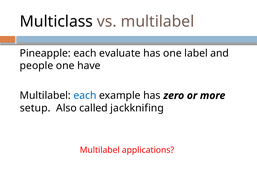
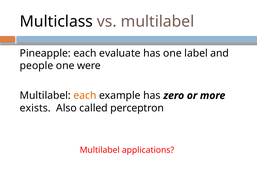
have: have -> were (89, 66)
each colour: blue -> orange (85, 95)
setup: setup -> exists (35, 108)
jackknifing: jackknifing -> perceptron (137, 108)
